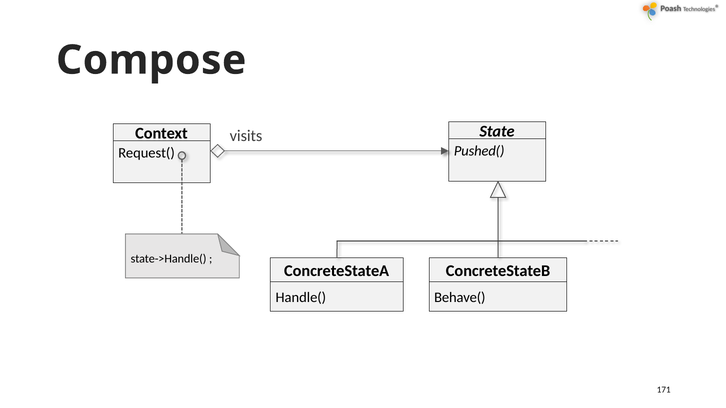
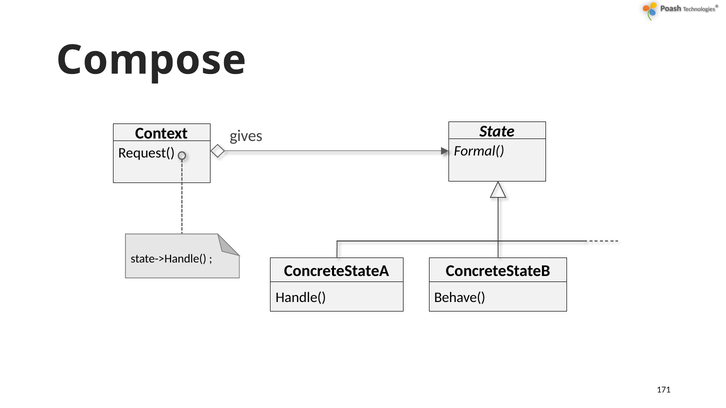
visits: visits -> gives (246, 136)
Pushed(: Pushed( -> Formal( (479, 151)
